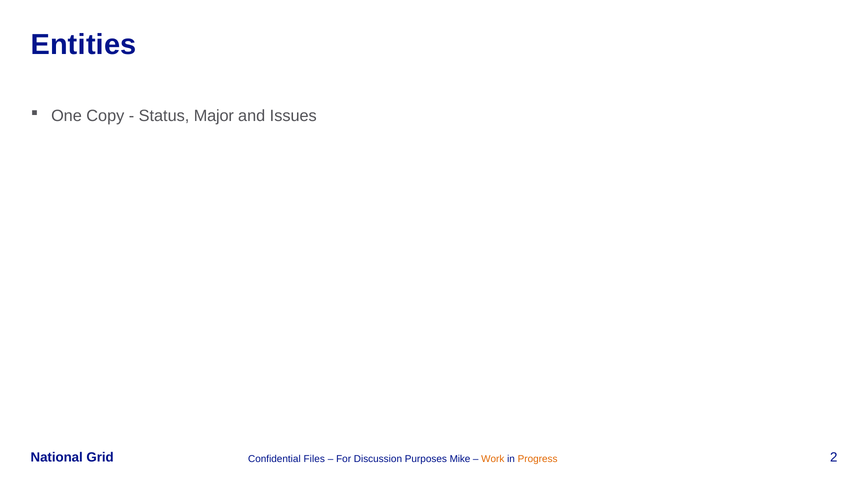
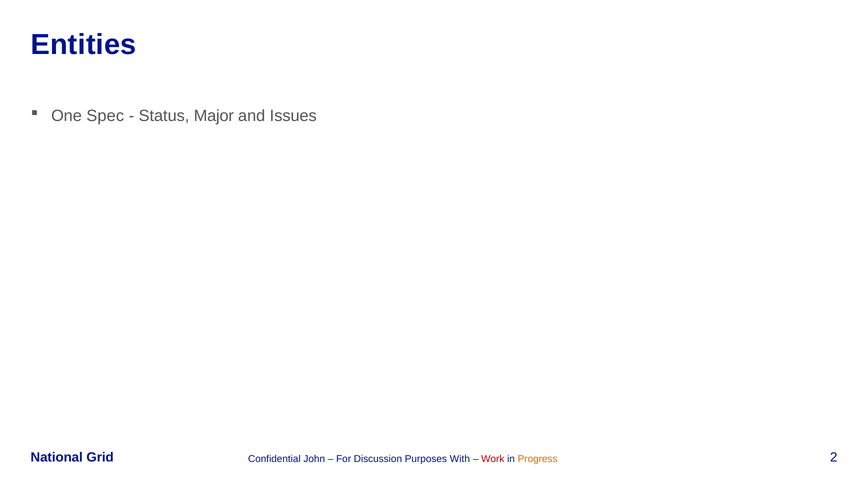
Copy: Copy -> Spec (105, 116)
Files: Files -> John (314, 459)
Mike: Mike -> With (460, 459)
Work colour: orange -> red (493, 459)
